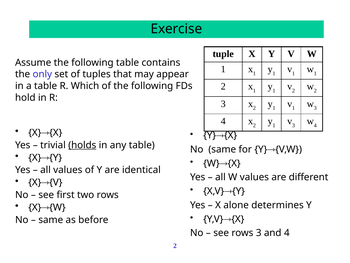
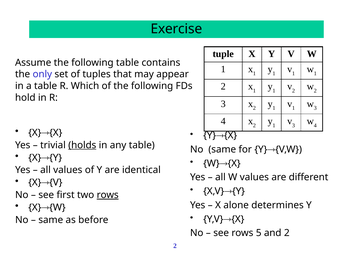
rows underline: none -> present (108, 195)
rows 3: 3 -> 5 (259, 233)
and 4: 4 -> 2 (287, 233)
